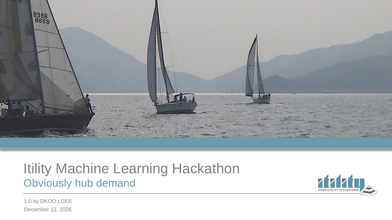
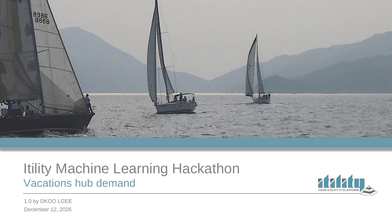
Obviously: Obviously -> Vacations (48, 184)
